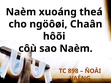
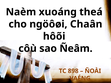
sao Naèm: Naèm -> Ñeâm (76, 49)
